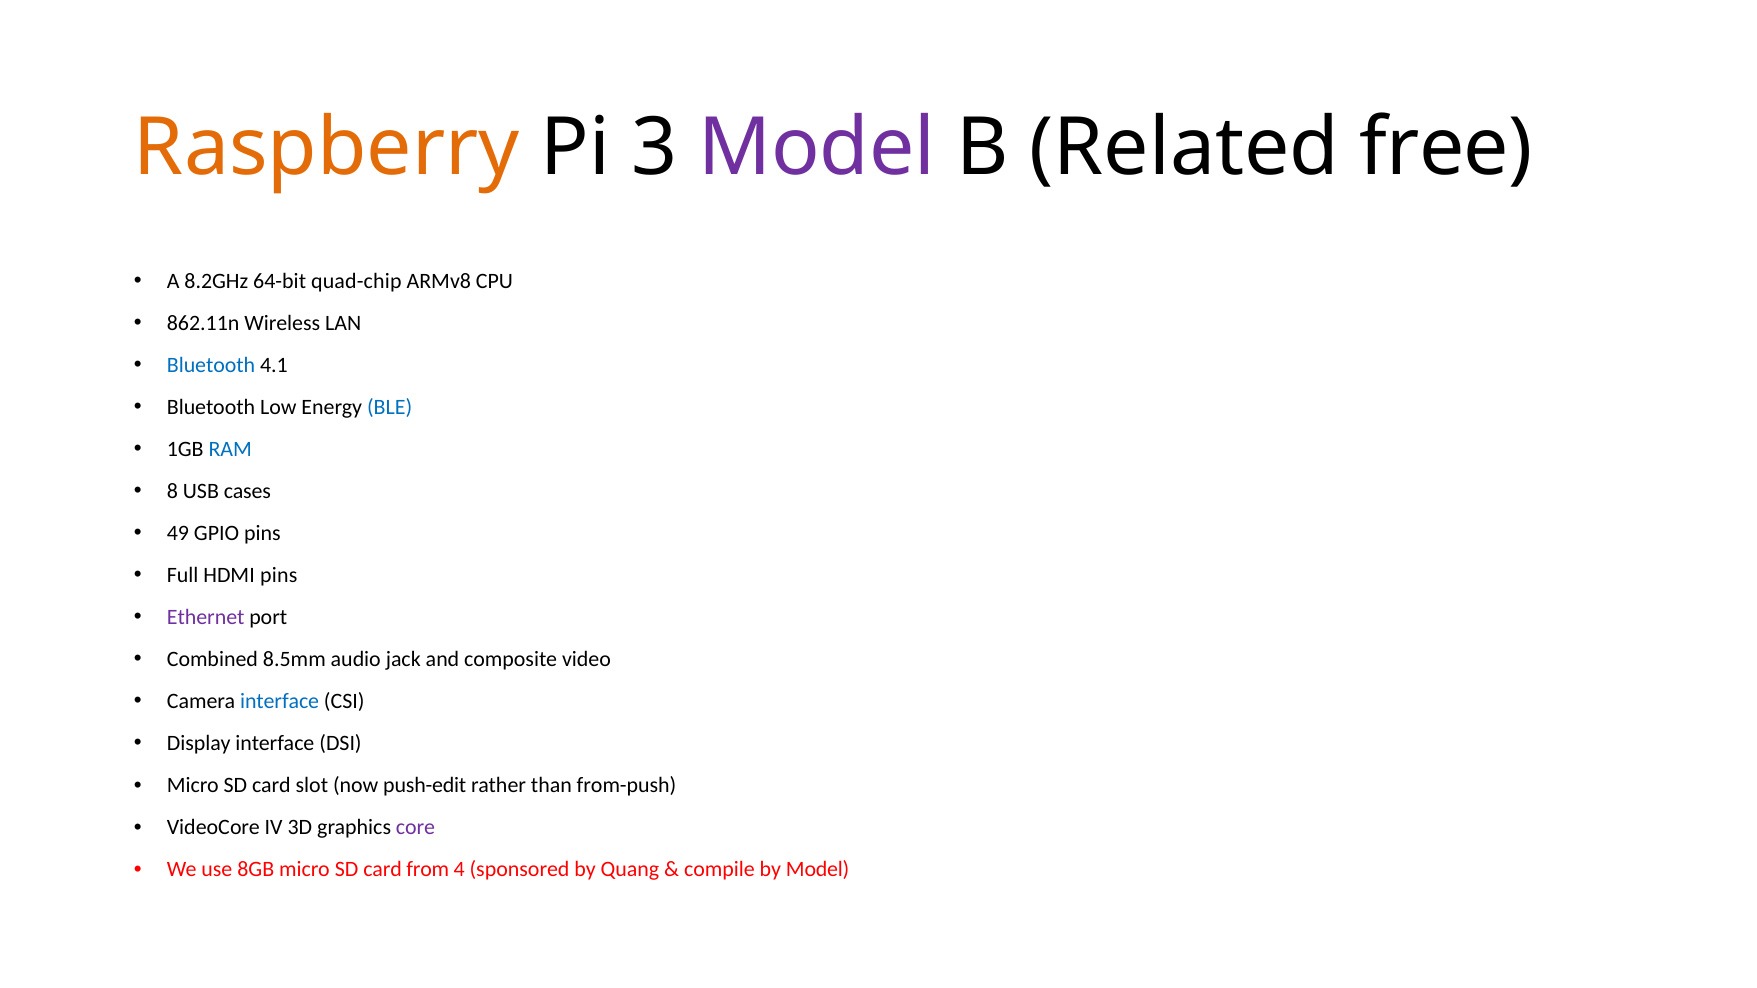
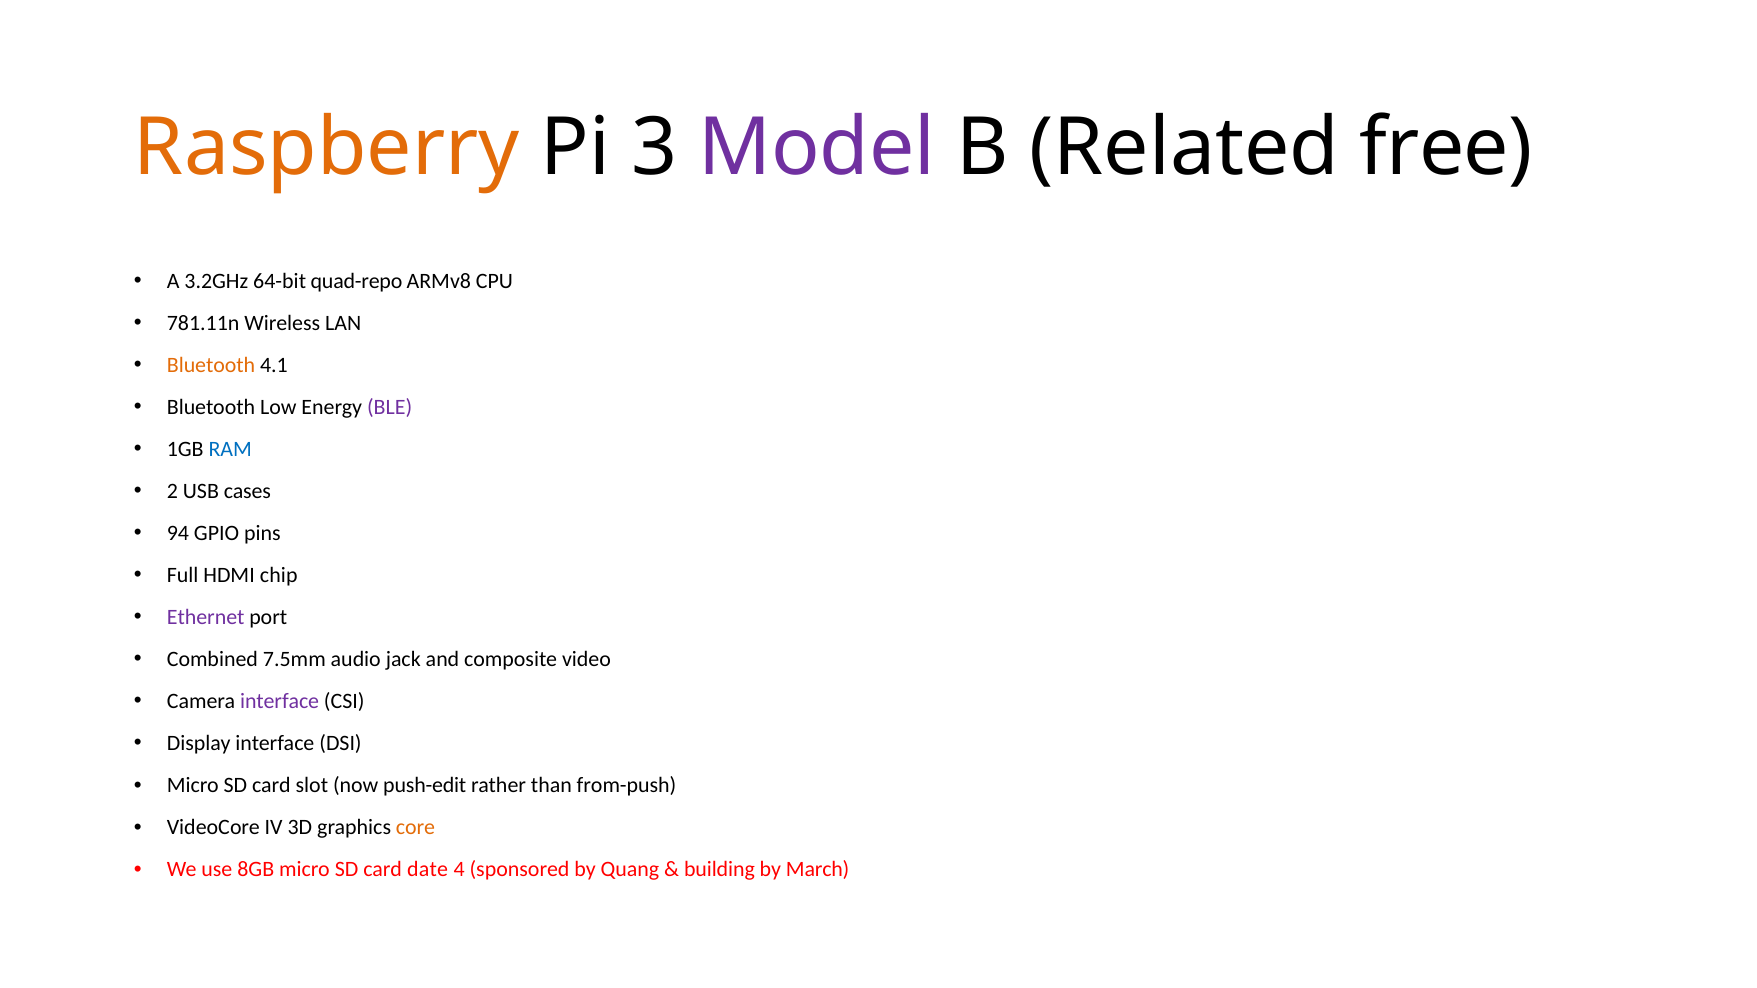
8.2GHz: 8.2GHz -> 3.2GHz (216, 281)
quad-chip: quad-chip -> quad-repo (357, 281)
862.11n: 862.11n -> 781.11n (203, 323)
Bluetooth colour: blue -> orange (211, 365)
BLE colour: blue -> purple (390, 407)
8: 8 -> 2 (172, 492)
49: 49 -> 94 (178, 534)
HDMI pins: pins -> chip (279, 576)
8.5mm: 8.5mm -> 7.5mm (294, 660)
interface colour: blue -> purple (280, 702)
core colour: purple -> orange (415, 828)
from: from -> date (428, 870)
compile: compile -> building (719, 870)
by Model: Model -> March (818, 870)
